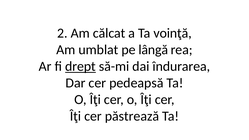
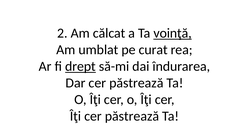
voinţă underline: none -> present (173, 33)
lângă: lângă -> curat (153, 50)
Dar cer pedeapsă: pedeapsă -> păstrează (136, 83)
